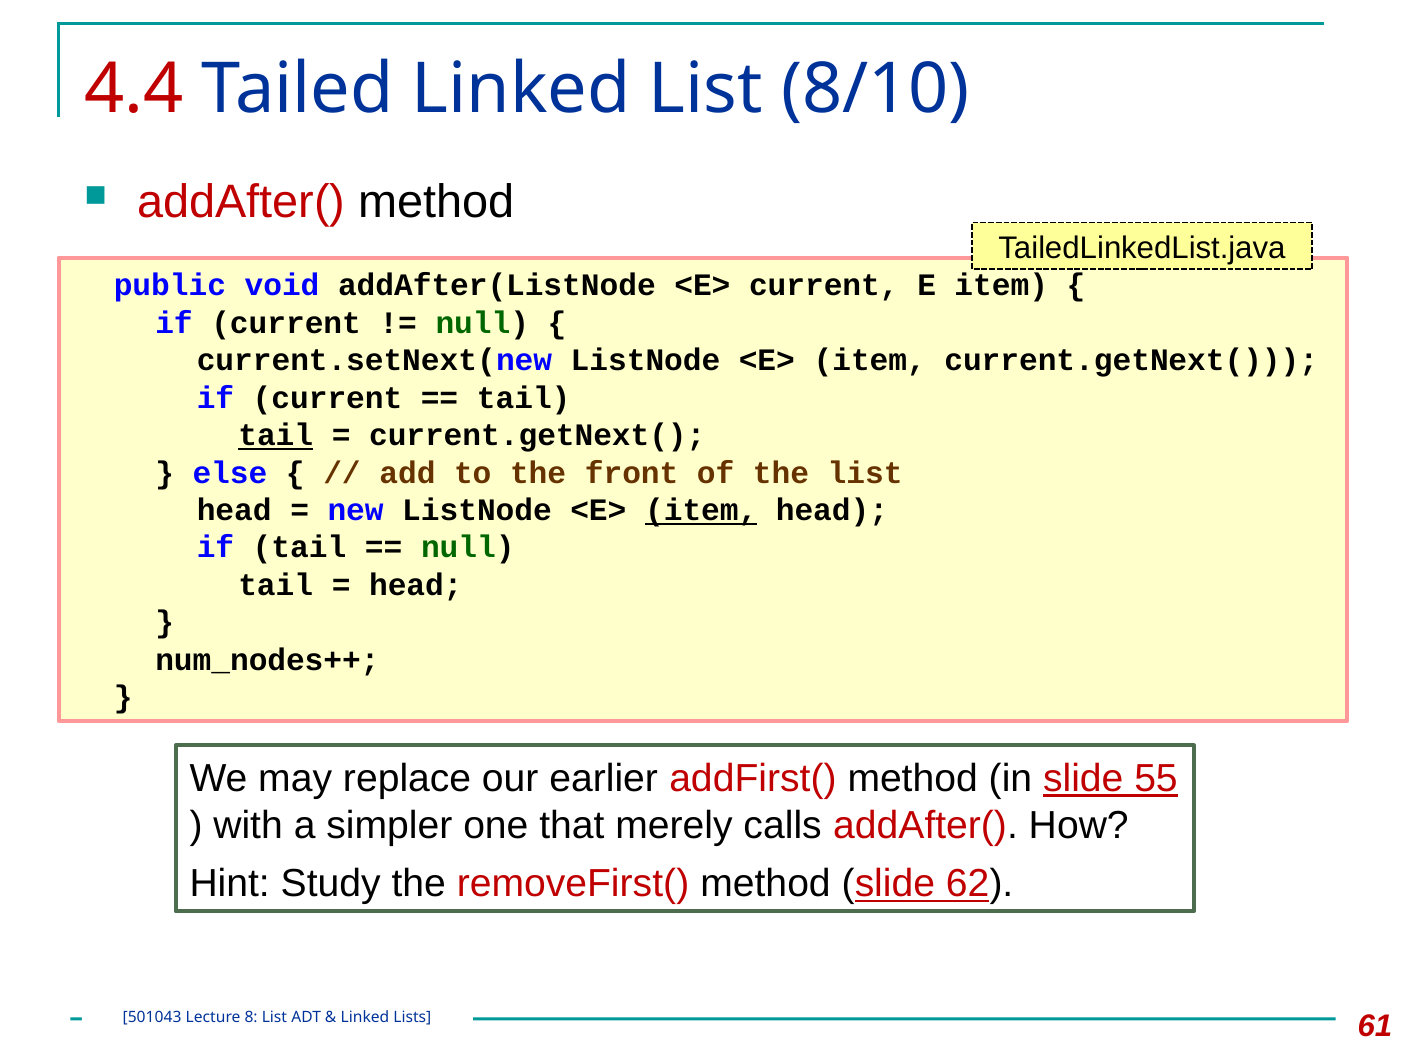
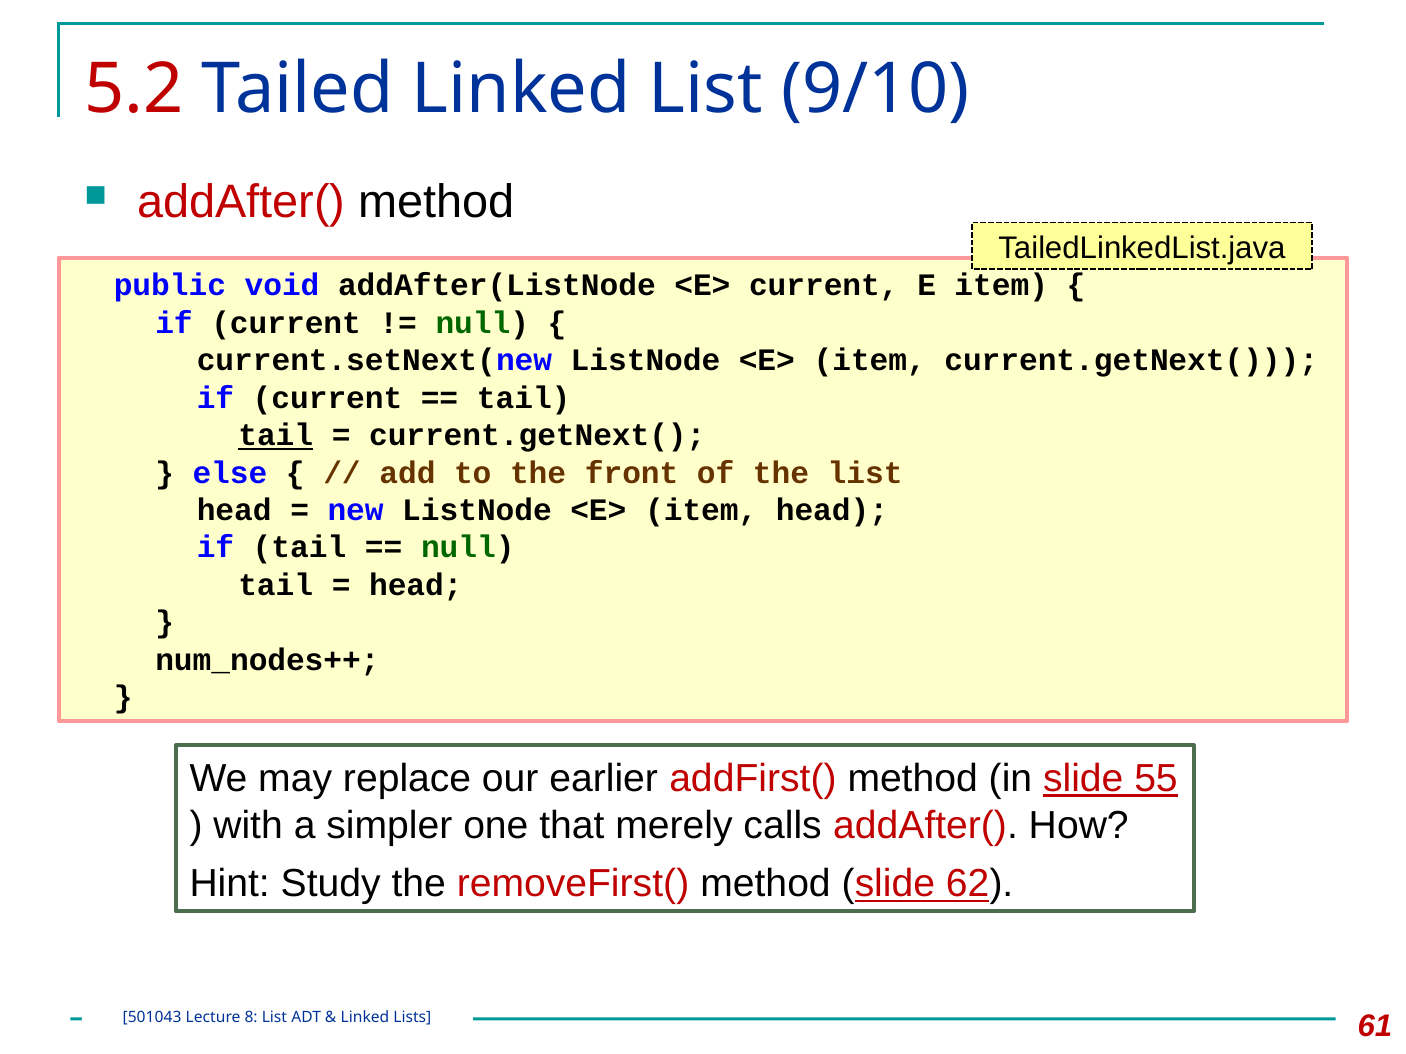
4.4: 4.4 -> 5.2 (134, 89)
8/10: 8/10 -> 9/10 (876, 89)
item underline: present -> none (701, 510)
